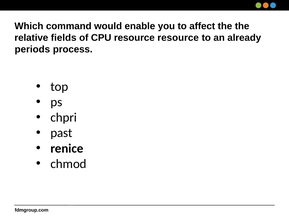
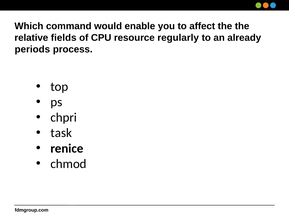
resource resource: resource -> regularly (178, 38)
past: past -> task (61, 133)
